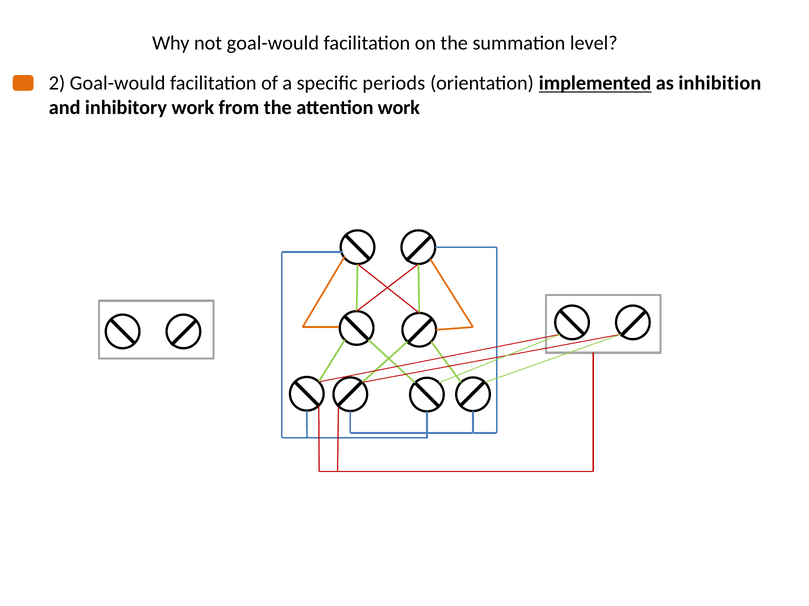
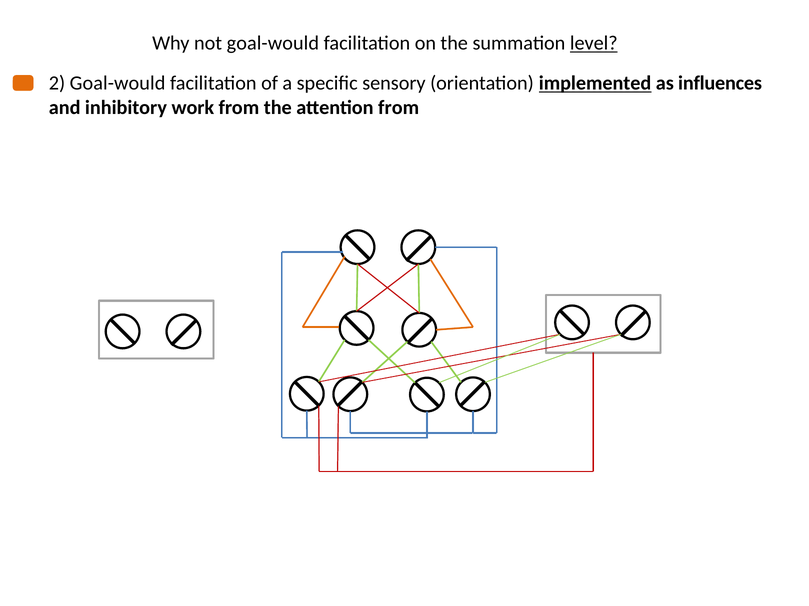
level underline: none -> present (594, 43)
periods: periods -> sensory (394, 83)
inhibition: inhibition -> influences (720, 83)
attention work: work -> from (399, 108)
